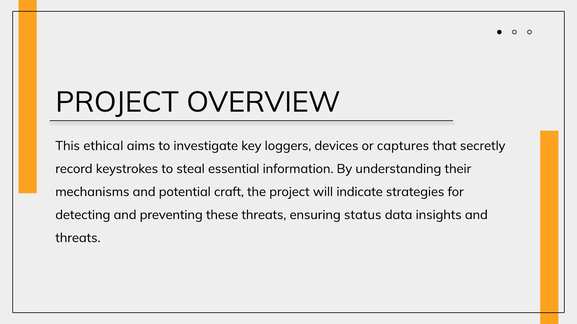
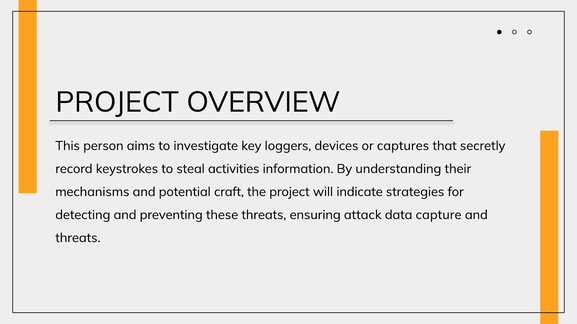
ethical: ethical -> person (103, 146)
essential: essential -> activities (234, 169)
status: status -> attack (363, 215)
insights: insights -> capture (439, 215)
